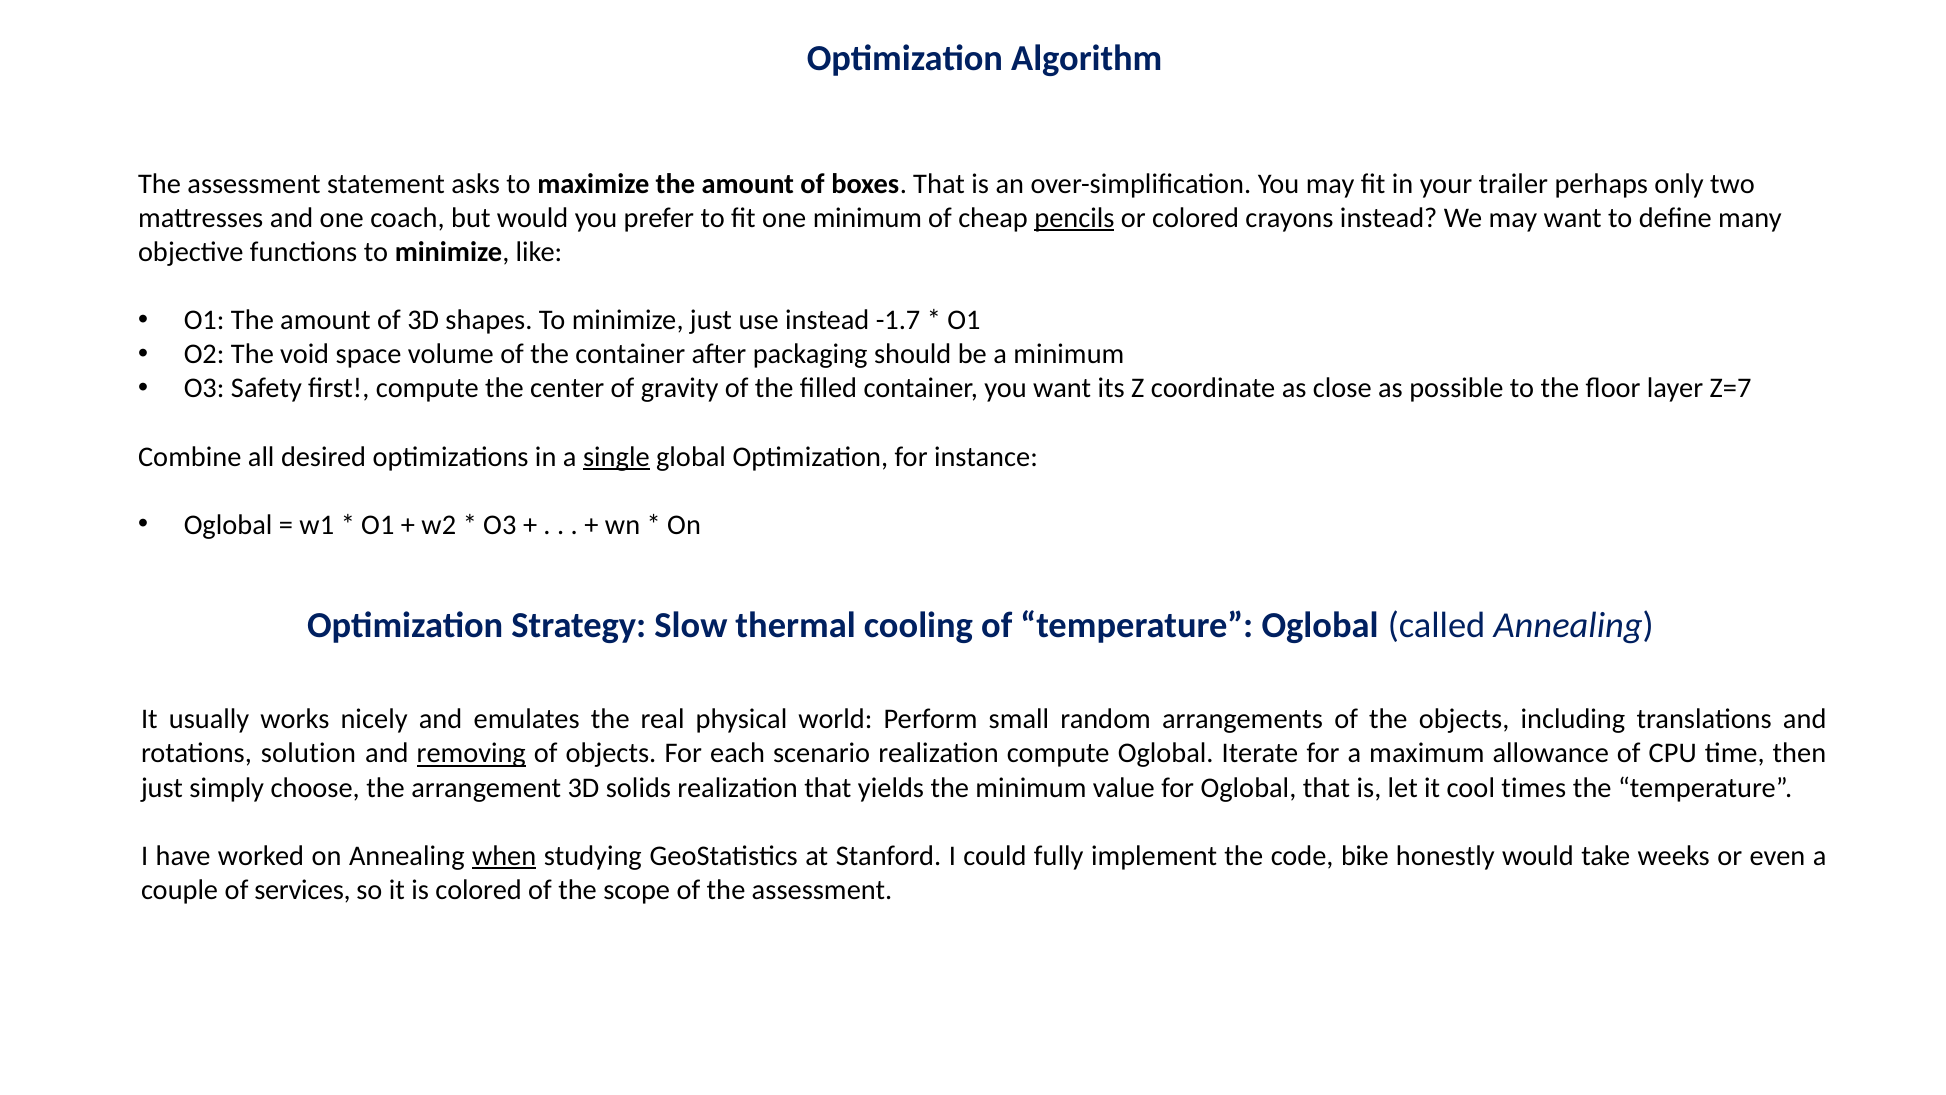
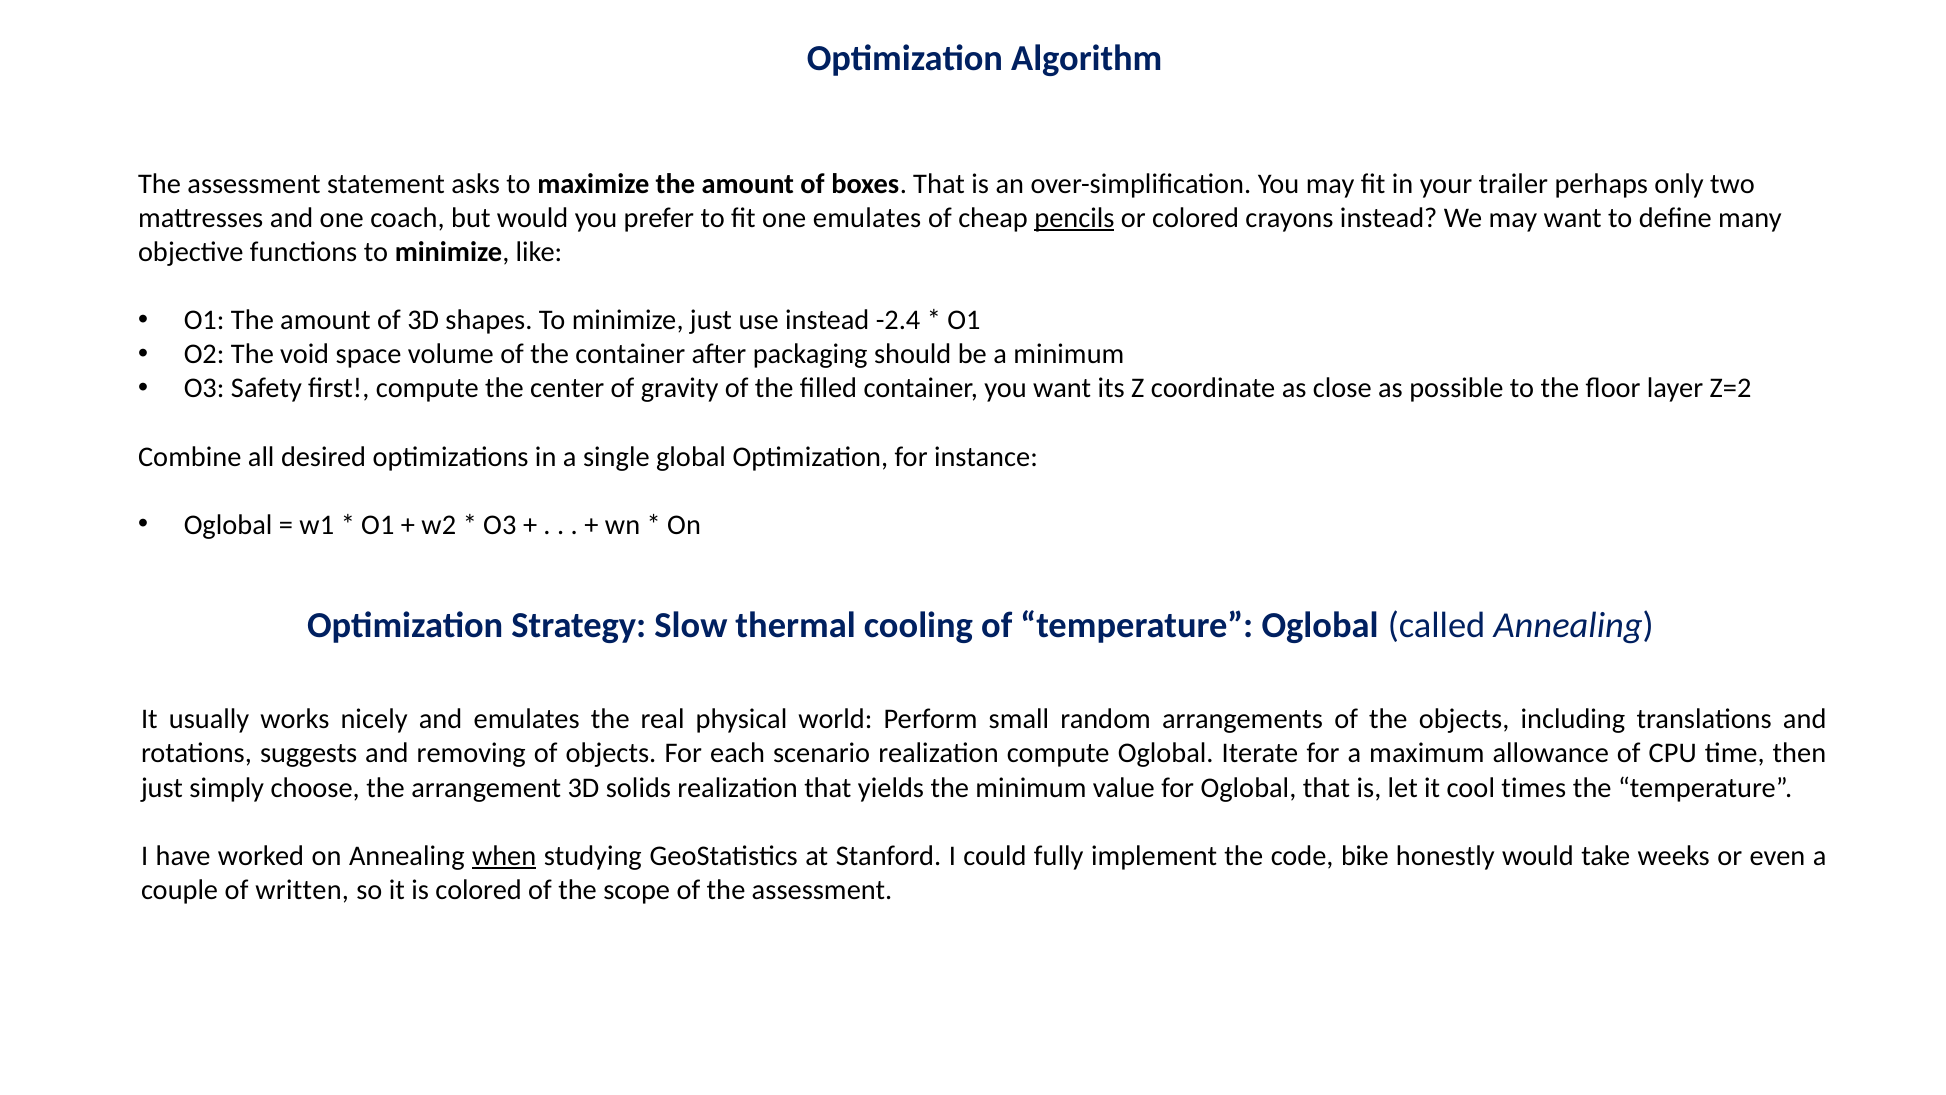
one minimum: minimum -> emulates (867, 218)
-1.7: -1.7 -> -2.4 (898, 320)
Z=7: Z=7 -> Z=2 (1731, 388)
single underline: present -> none (616, 457)
solution: solution -> suggests (309, 753)
removing underline: present -> none (471, 753)
services: services -> written (302, 890)
